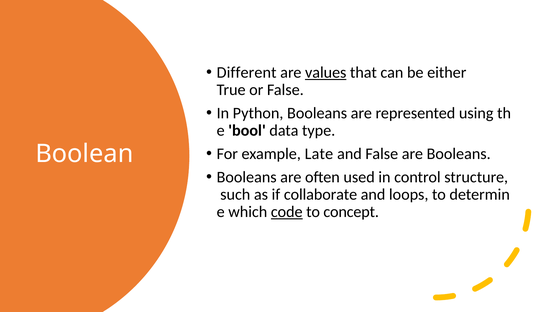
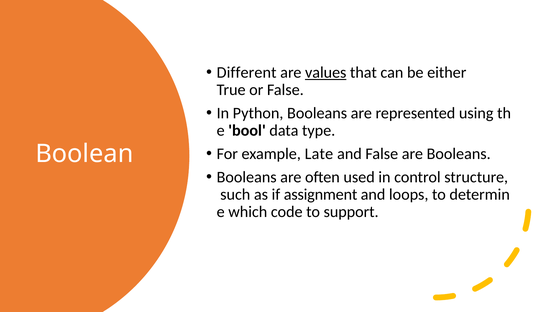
collaborate: collaborate -> assignment (321, 194)
code underline: present -> none (287, 212)
concept: concept -> support (351, 212)
